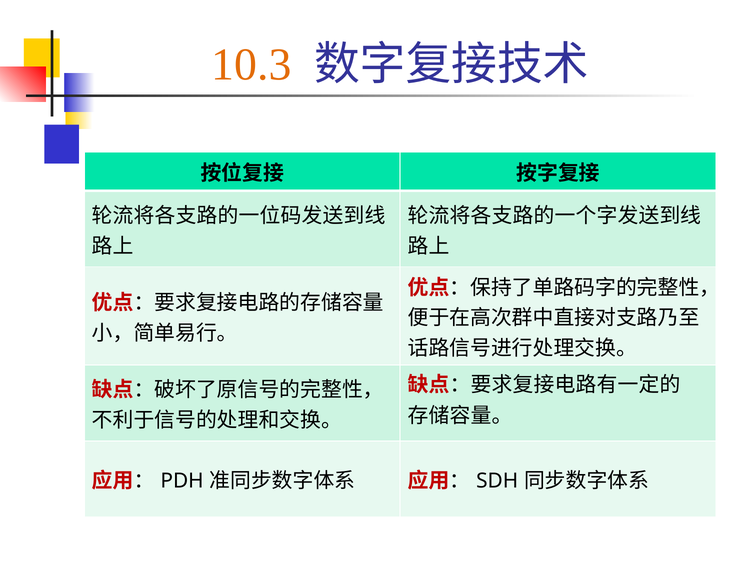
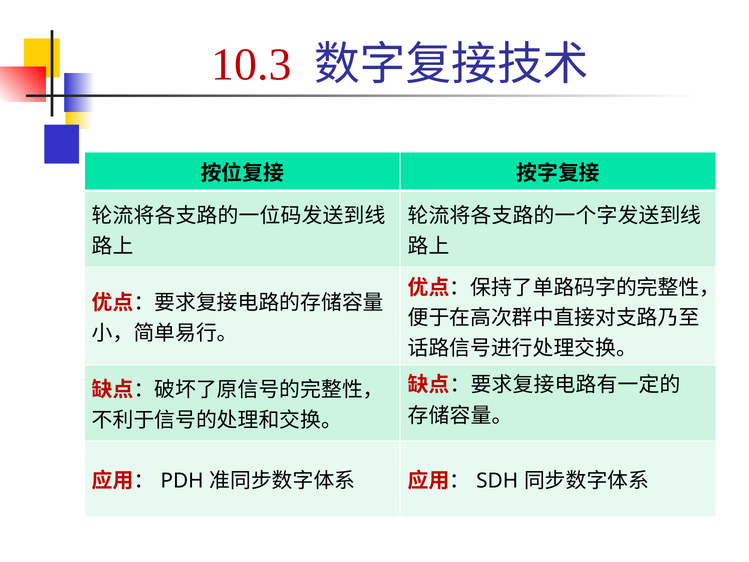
10.3 colour: orange -> red (251, 65)
